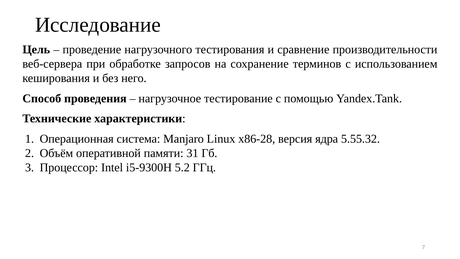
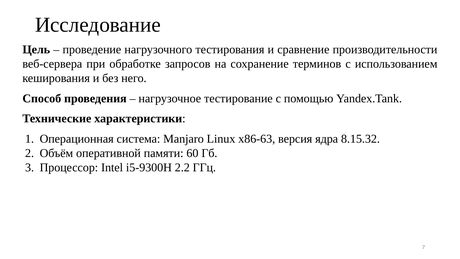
x86-28: x86-28 -> x86-63 (257, 139)
5.55.32: 5.55.32 -> 8.15.32 (361, 139)
31: 31 -> 60 (192, 153)
5.2: 5.2 -> 2.2 (182, 167)
